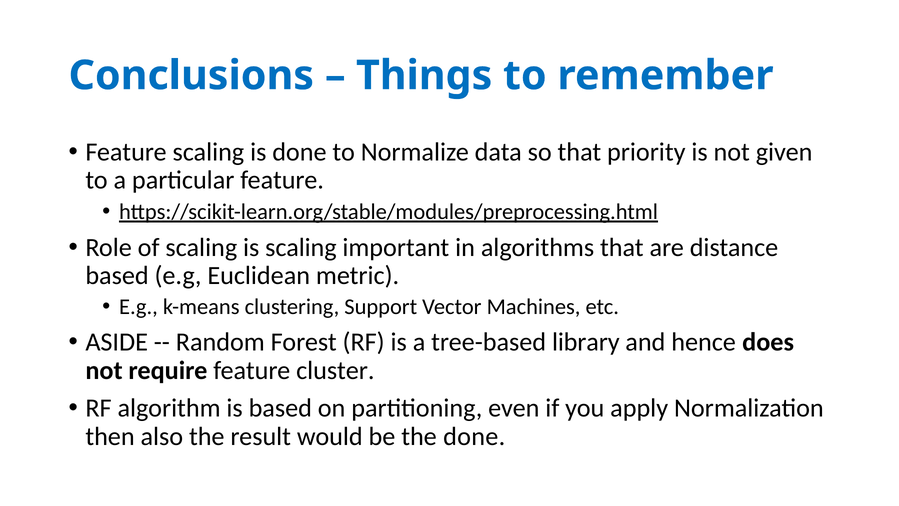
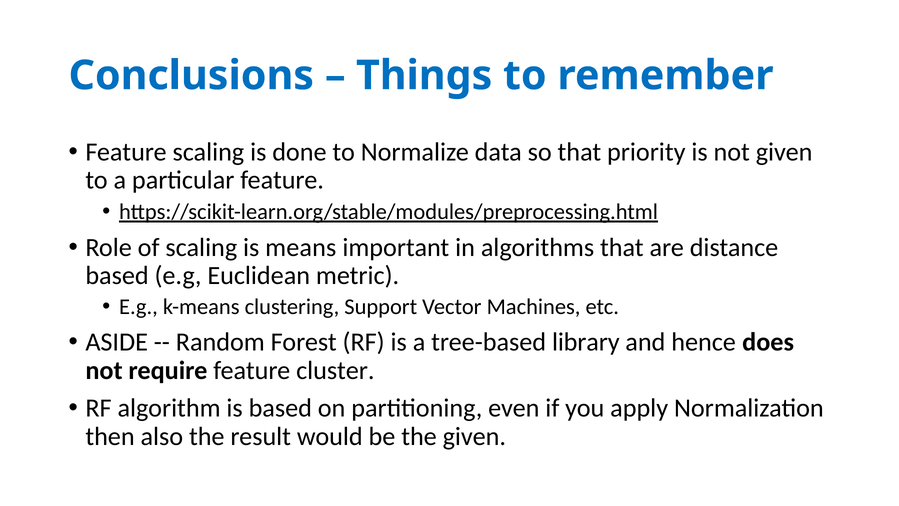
is scaling: scaling -> means (301, 247)
the done: done -> given (474, 436)
